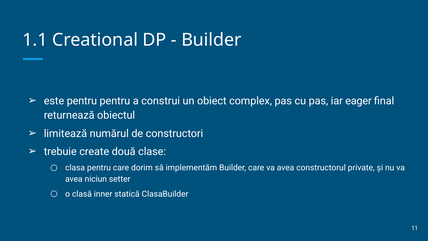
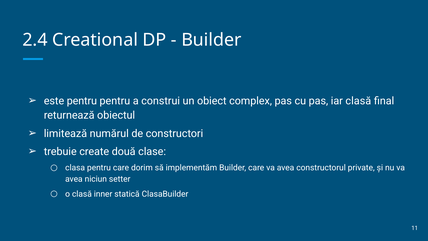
1.1: 1.1 -> 2.4 (35, 40)
iar eager: eager -> clasă (358, 101)
